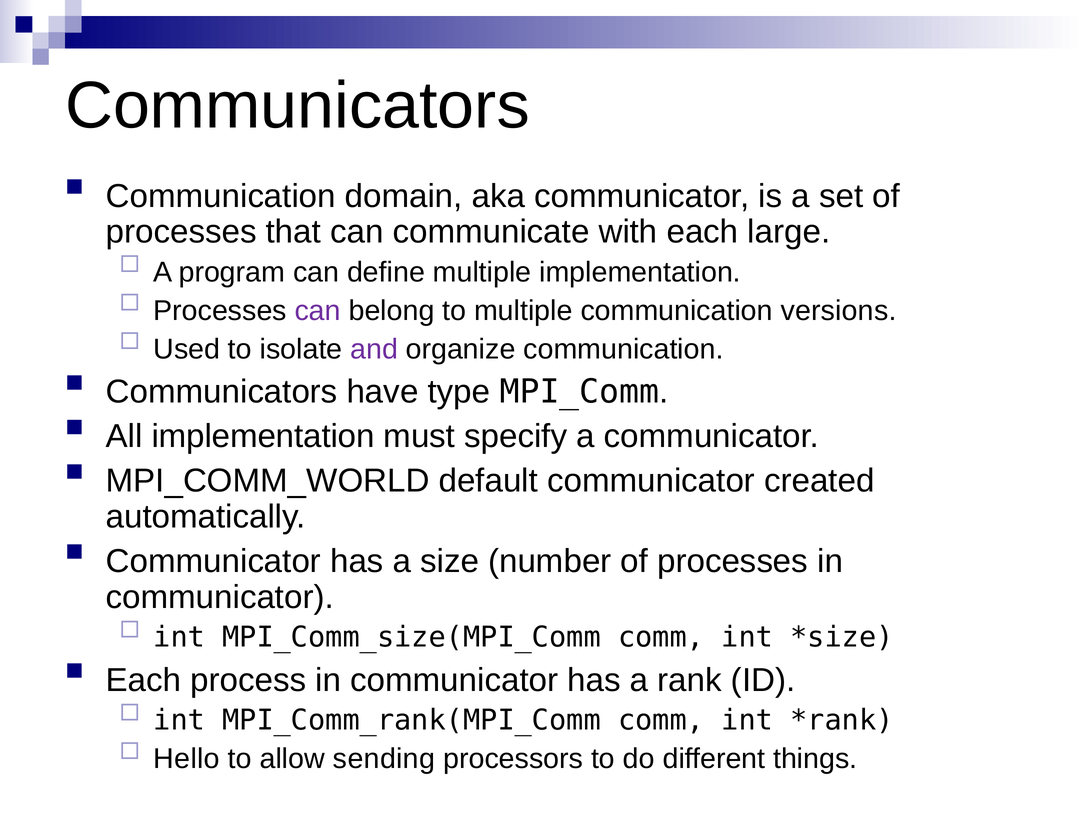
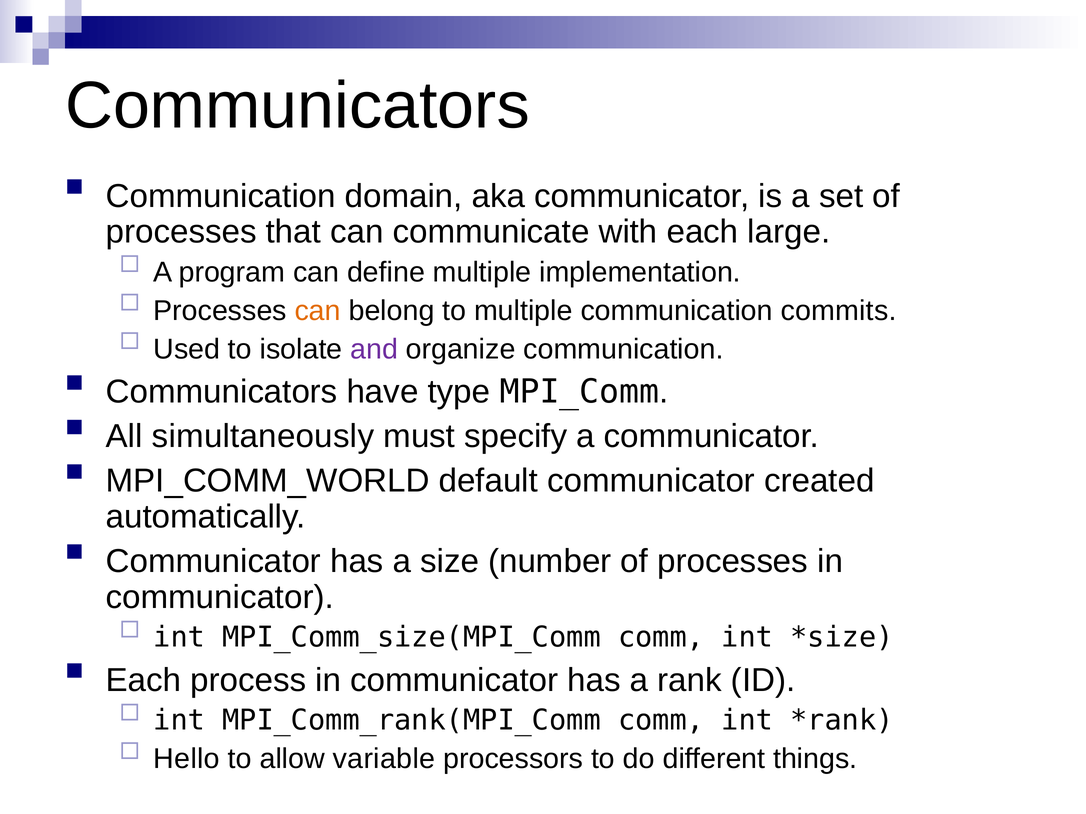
can colour: purple -> orange (318, 311)
versions: versions -> commits (839, 311)
All implementation: implementation -> simultaneously (263, 437)
sending: sending -> variable (384, 759)
